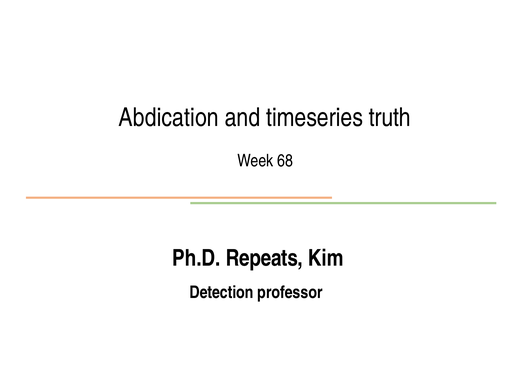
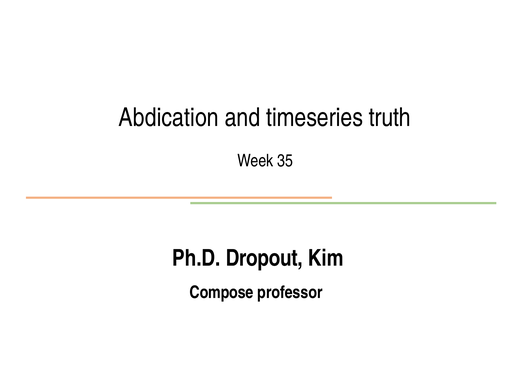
68: 68 -> 35 (285, 161)
Repeats: Repeats -> Dropout (264, 258)
Detection: Detection -> Compose (222, 292)
